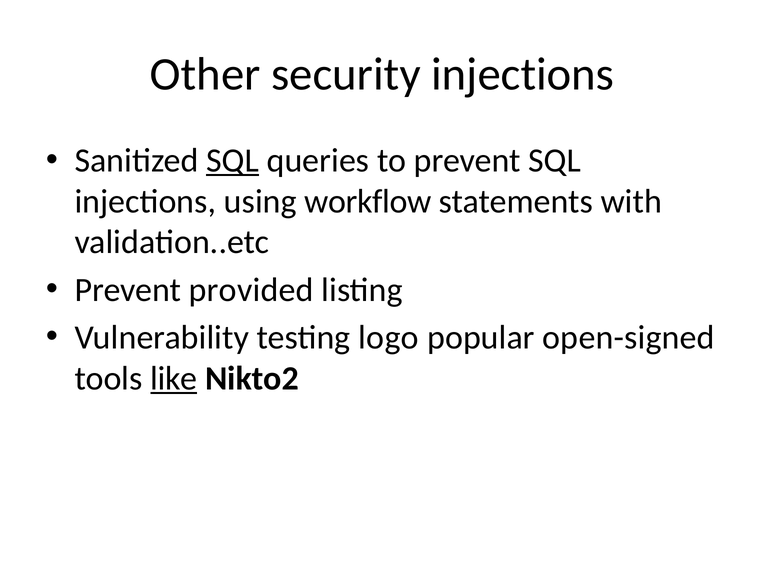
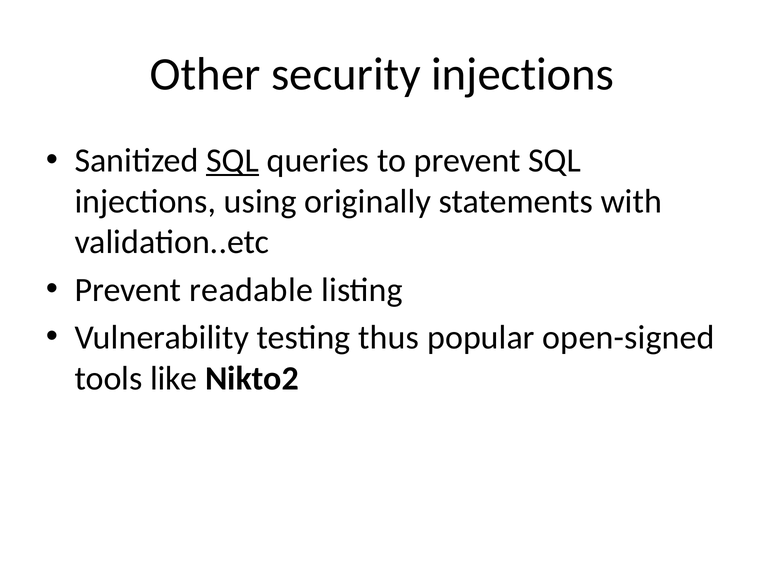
workflow: workflow -> originally (368, 201)
provided: provided -> readable (251, 290)
logo: logo -> thus (389, 337)
like underline: present -> none (174, 378)
